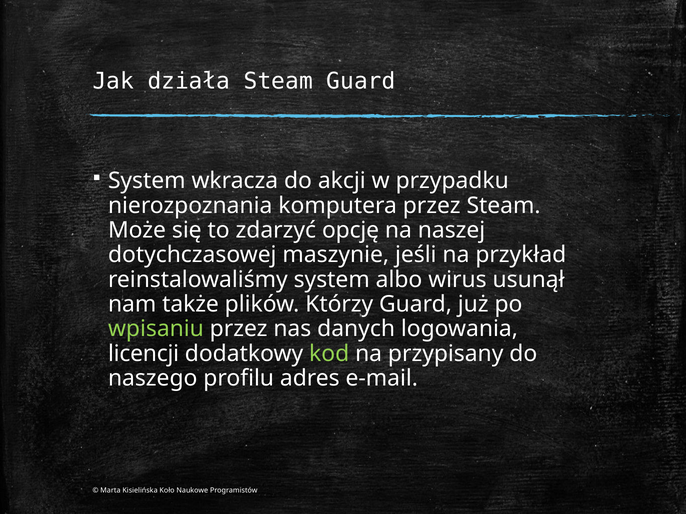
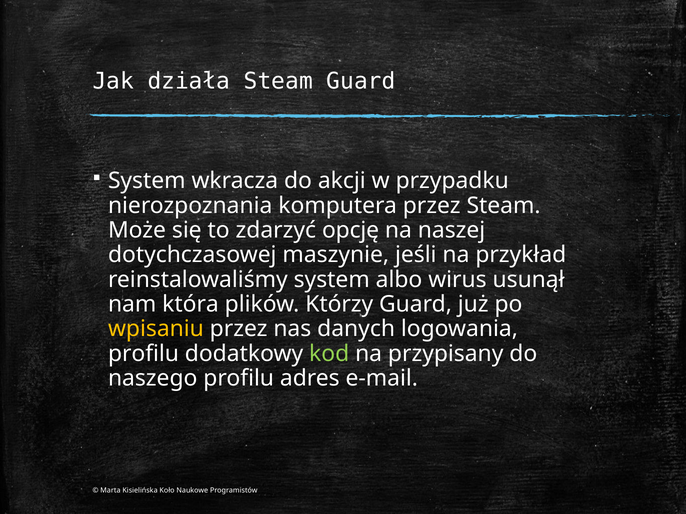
także: także -> która (190, 305)
wpisaniu colour: light green -> yellow (156, 329)
licencji: licencji -> profilu (143, 354)
